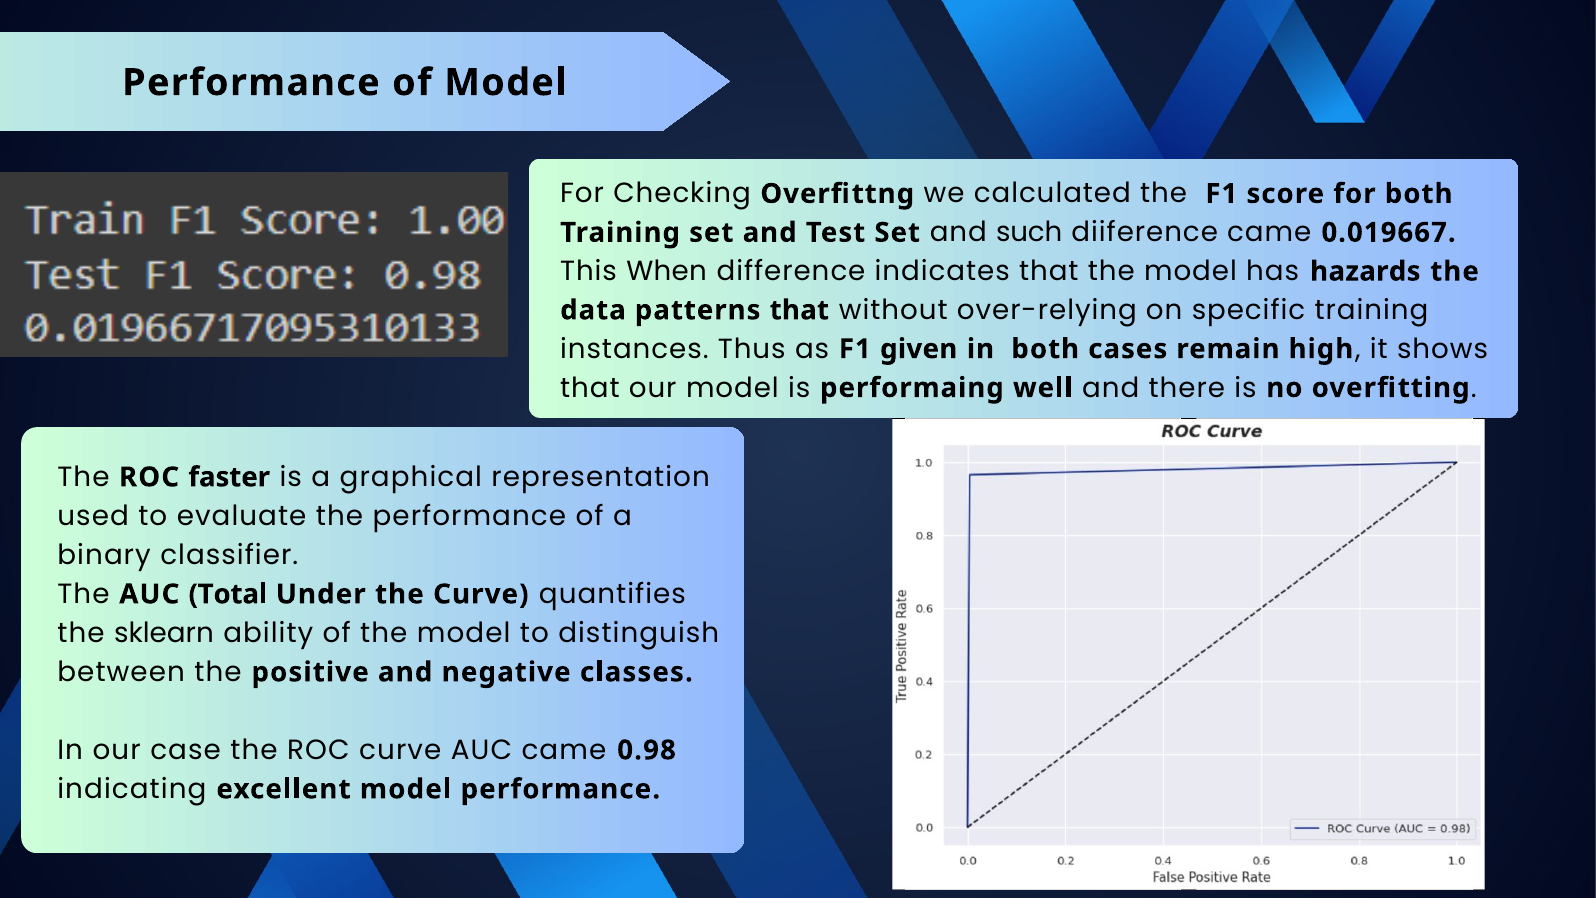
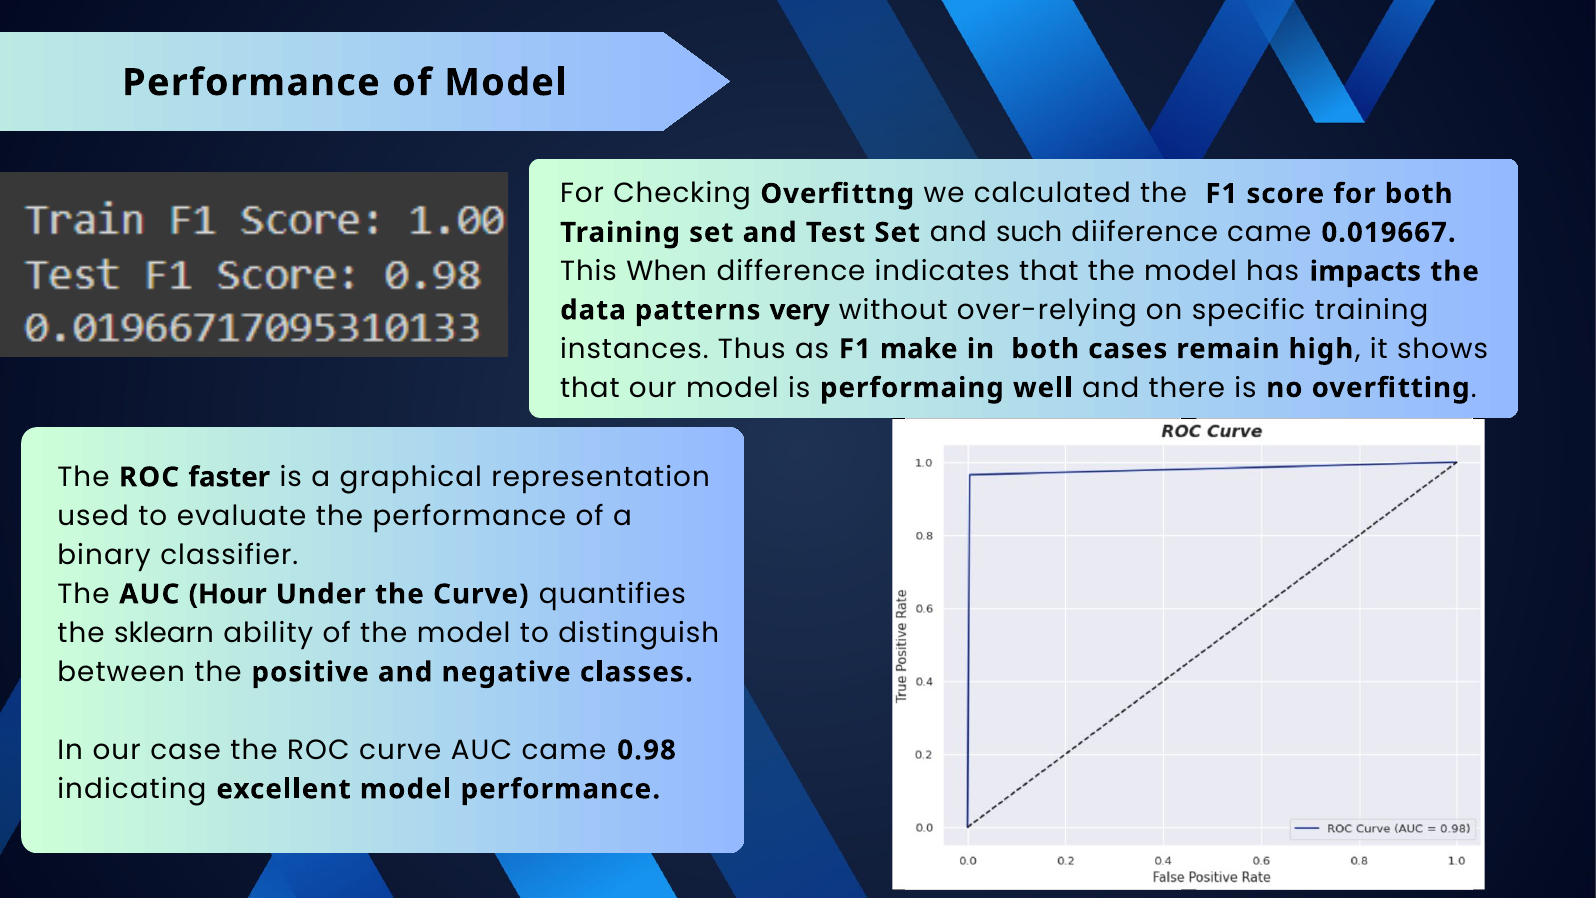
hazards: hazards -> impacts (1365, 271)
patterns that: that -> very (800, 310)
given: given -> make (919, 349)
Total: Total -> Hour (228, 594)
